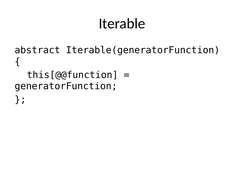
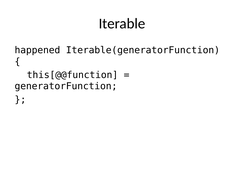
abstract: abstract -> happened (37, 50)
